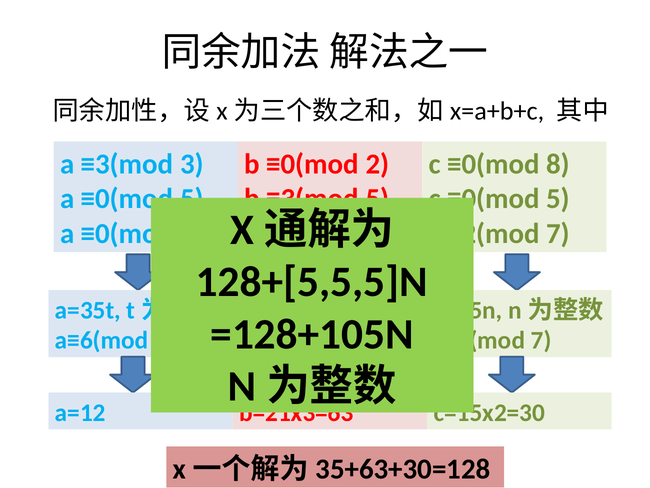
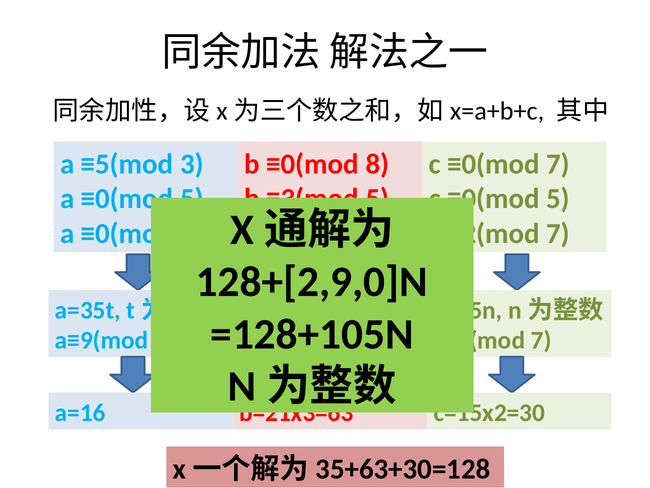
a ≡3(mod: ≡3(mod -> ≡5(mod (127, 164)
2: 2 -> 8 (377, 164)
c ≡0(mod 8: 8 -> 7 (558, 164)
128+[5,5,5]N: 128+[5,5,5]N -> 128+[2,9,0]N (312, 282)
a≡6(mod: a≡6(mod -> a≡9(mod (102, 340)
a=12: a=12 -> a=16 (80, 412)
